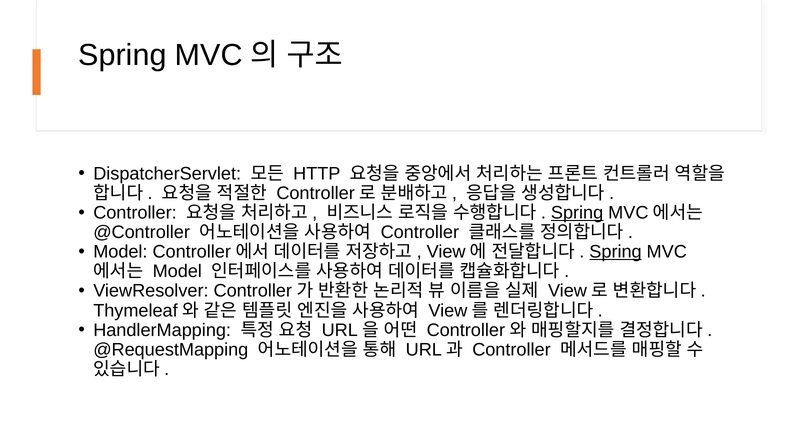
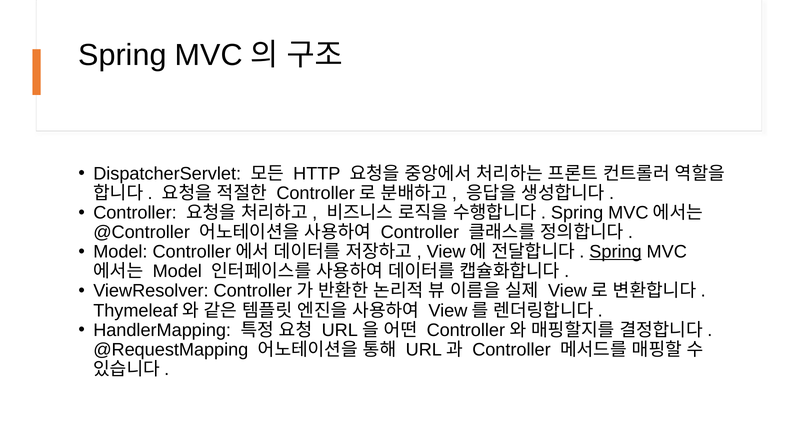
Spring underline: present -> none (577, 213)
